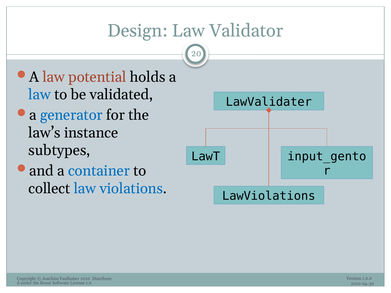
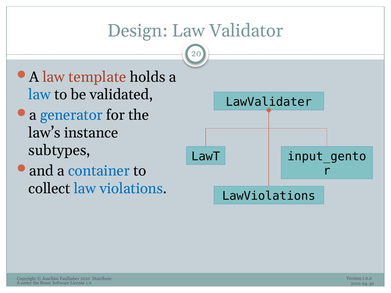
potential: potential -> template (97, 77)
